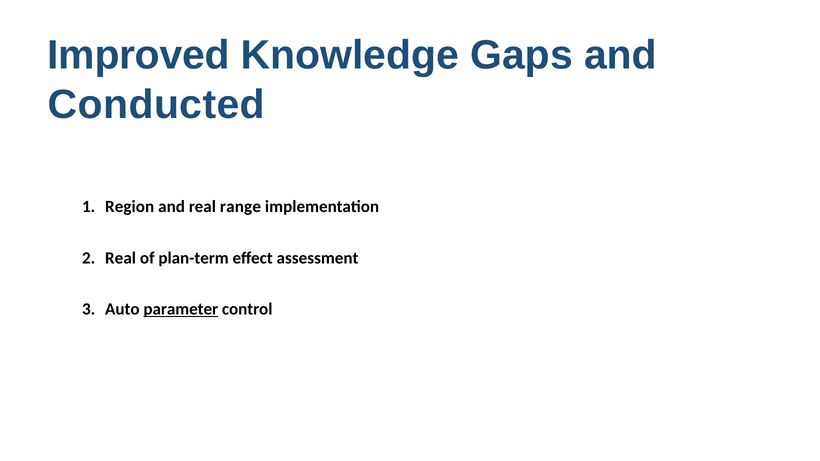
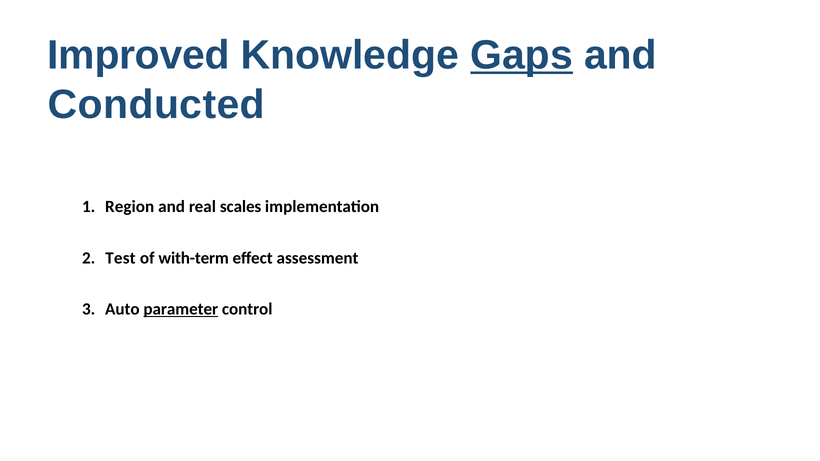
Gaps underline: none -> present (522, 55)
range: range -> scales (241, 207)
Real: Real -> Test (120, 258)
plan-term: plan-term -> with-term (194, 258)
